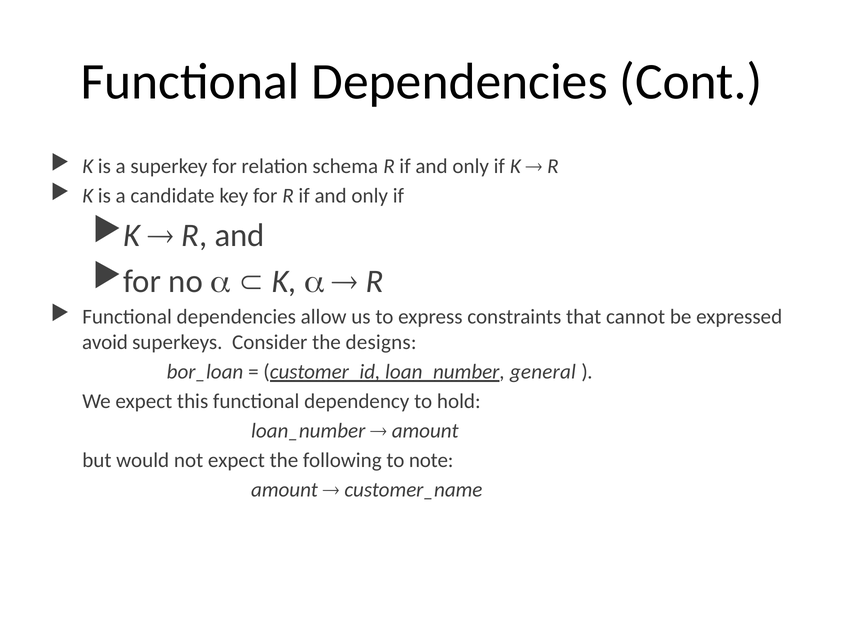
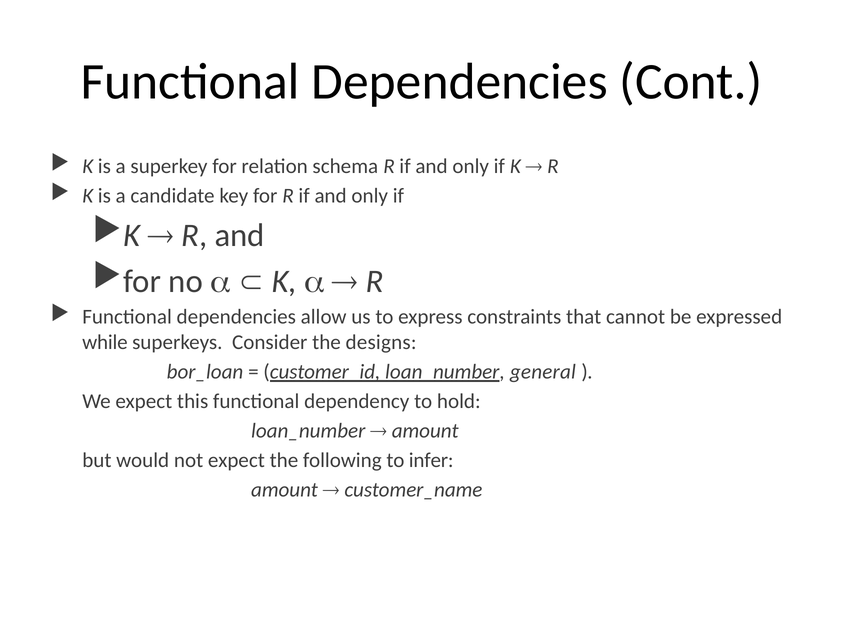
avoid: avoid -> while (105, 342)
note: note -> infer (431, 460)
